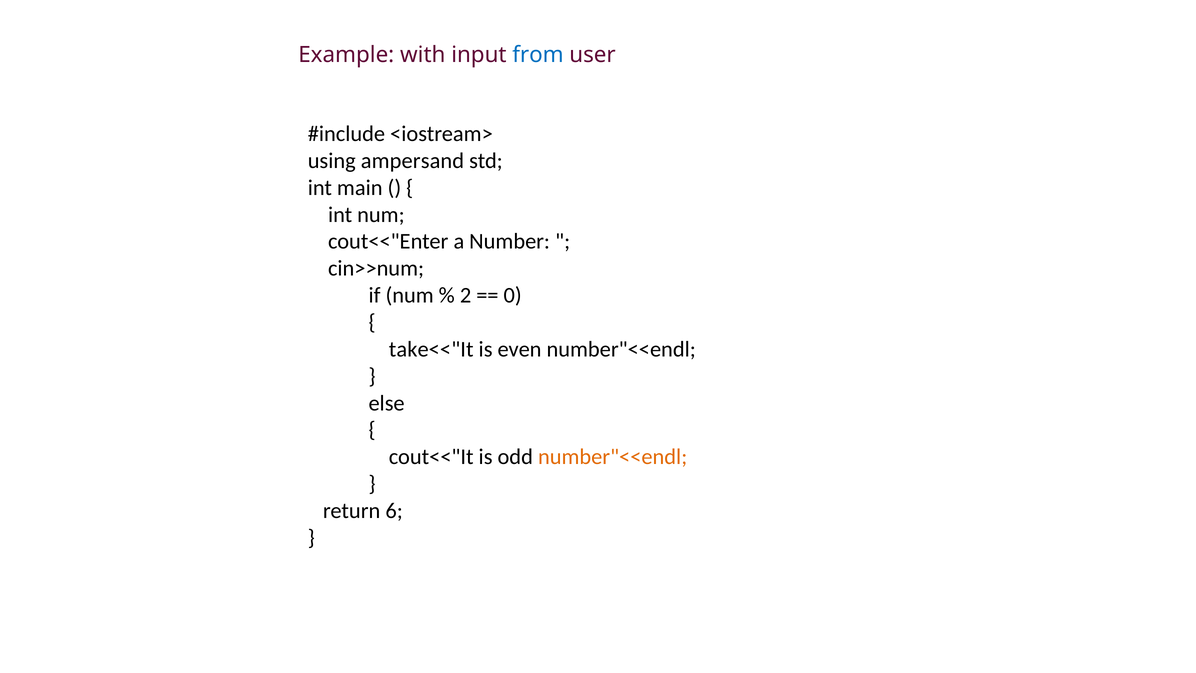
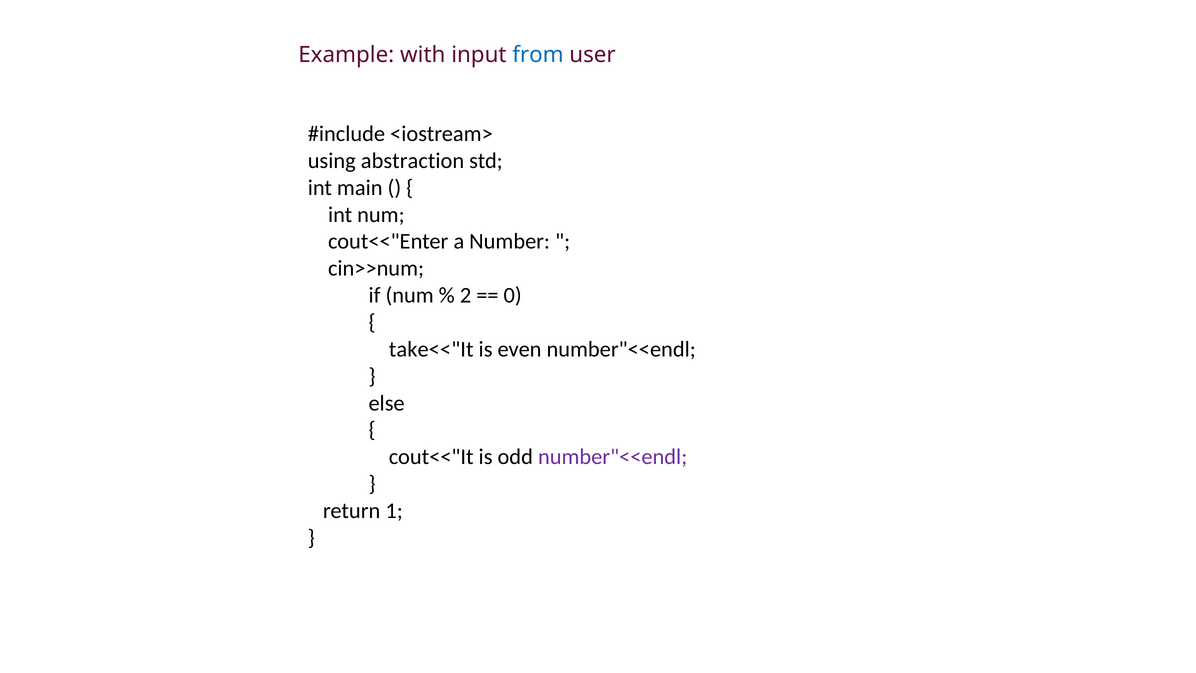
ampersand: ampersand -> abstraction (413, 161)
number"<<endl colour: orange -> purple (613, 457)
6: 6 -> 1 (394, 511)
